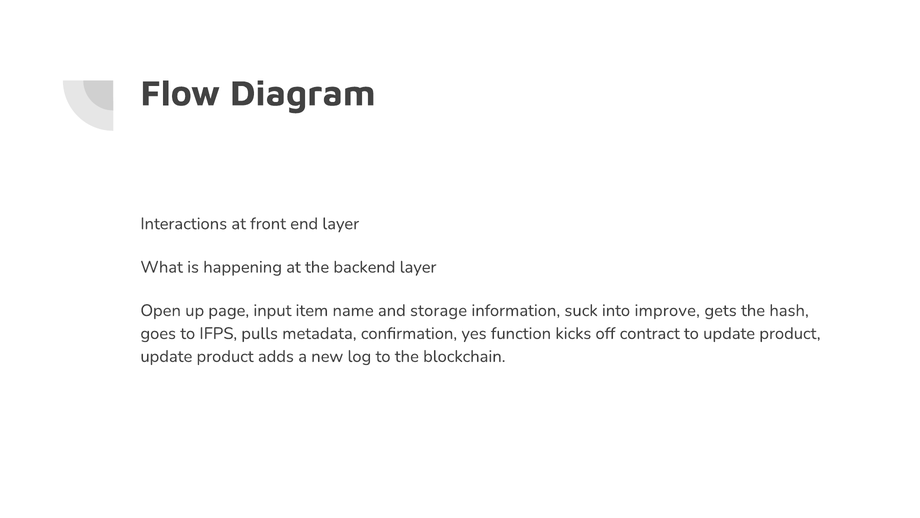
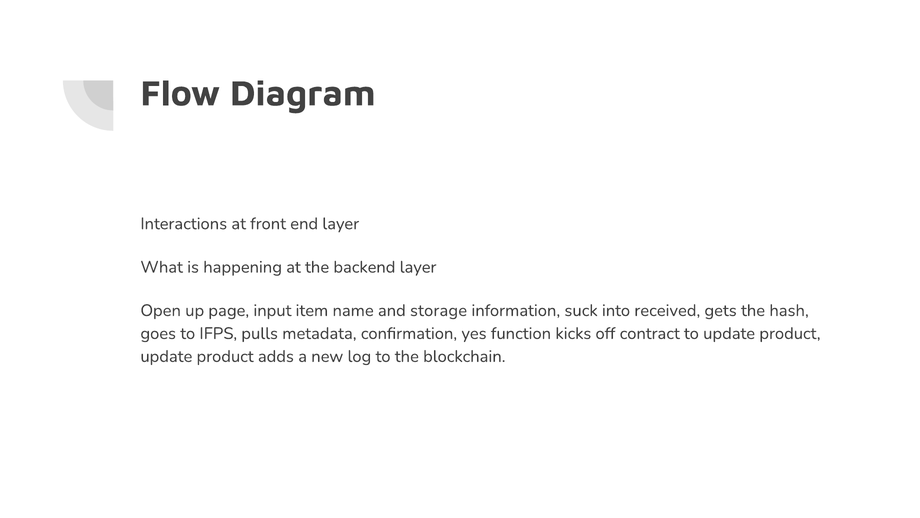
improve: improve -> received (667, 310)
